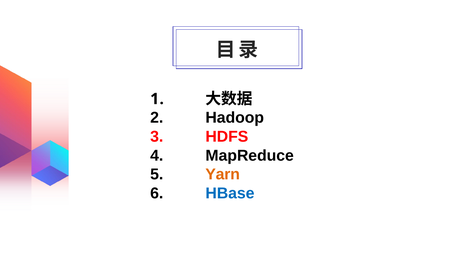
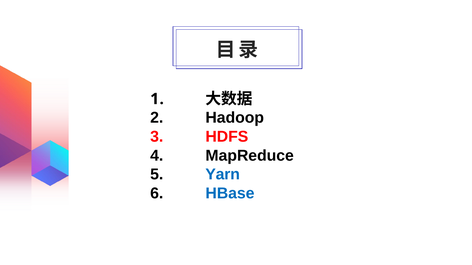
Yarn colour: orange -> blue (223, 175)
